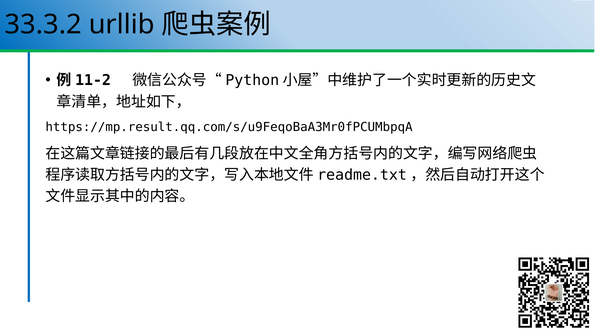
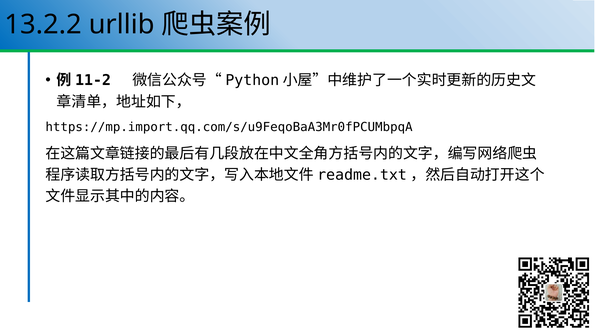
33.3.2: 33.3.2 -> 13.2.2 (43, 25)
https://mp.result.qq.com/s/u9FeqoBaA3Mr0fPCUMbpqA: https://mp.result.qq.com/s/u9FeqoBaA3Mr0fPCUMbpqA -> https://mp.import.qq.com/s/u9FeqoBaA3Mr0fPCUMbpqA (229, 127)
